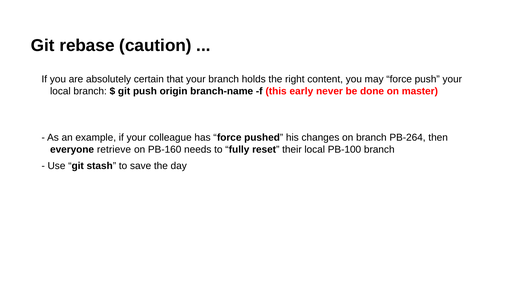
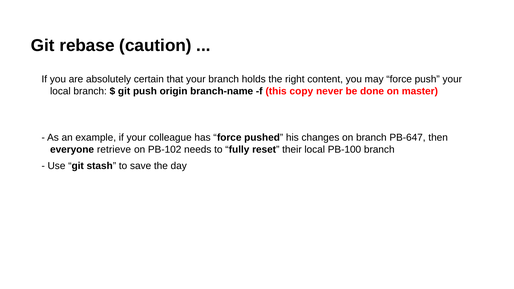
early: early -> copy (301, 91)
PB-264: PB-264 -> PB-647 (408, 138)
PB-160: PB-160 -> PB-102 (165, 150)
